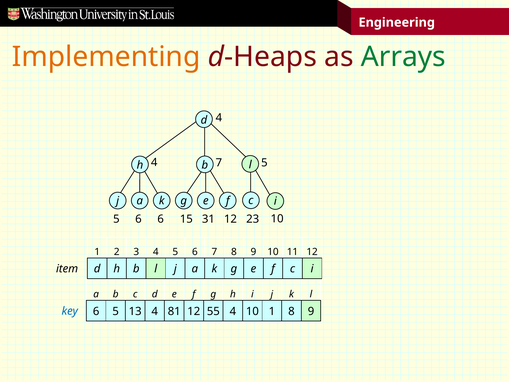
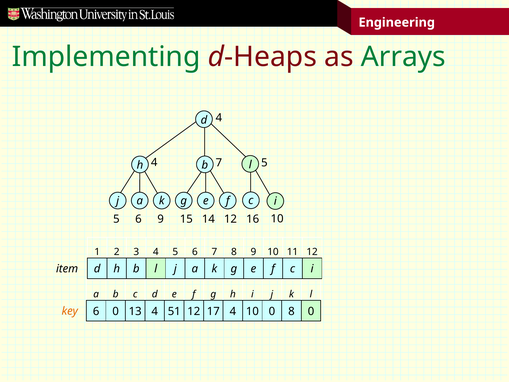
Implementing colour: orange -> green (106, 57)
6 6: 6 -> 9 (161, 219)
31: 31 -> 14 (208, 219)
23: 23 -> 16 (253, 219)
key colour: blue -> orange (70, 311)
6 5: 5 -> 0 (116, 311)
81: 81 -> 51 (174, 311)
55: 55 -> 17 (213, 311)
4 10 1: 1 -> 0 (272, 311)
9: 9 -> 0 (311, 311)
